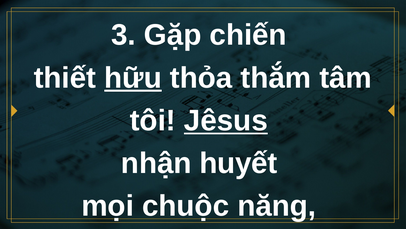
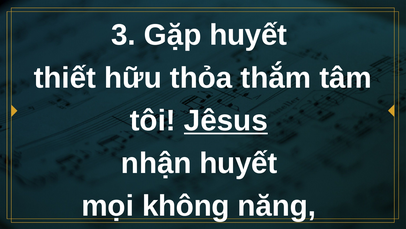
Gặp chiến: chiến -> huyết (248, 35)
hữu underline: present -> none (133, 78)
chuộc: chuộc -> không (186, 206)
